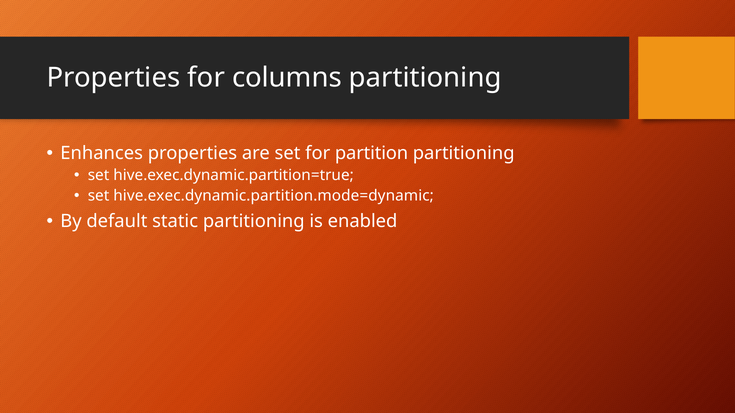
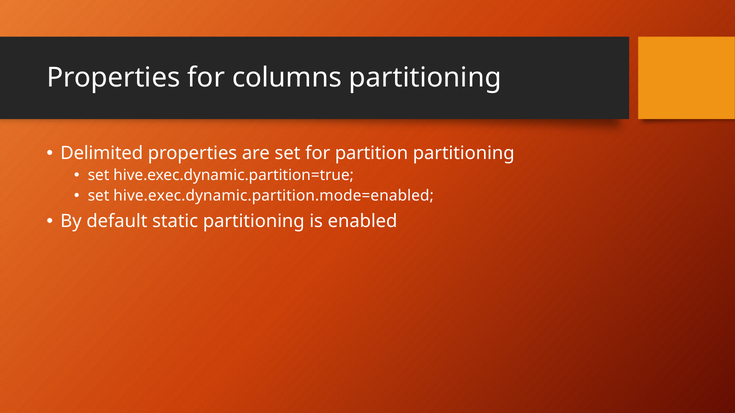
Enhances: Enhances -> Delimited (102, 153)
hive.exec.dynamic.partition.mode=dynamic: hive.exec.dynamic.partition.mode=dynamic -> hive.exec.dynamic.partition.mode=enabled (274, 196)
